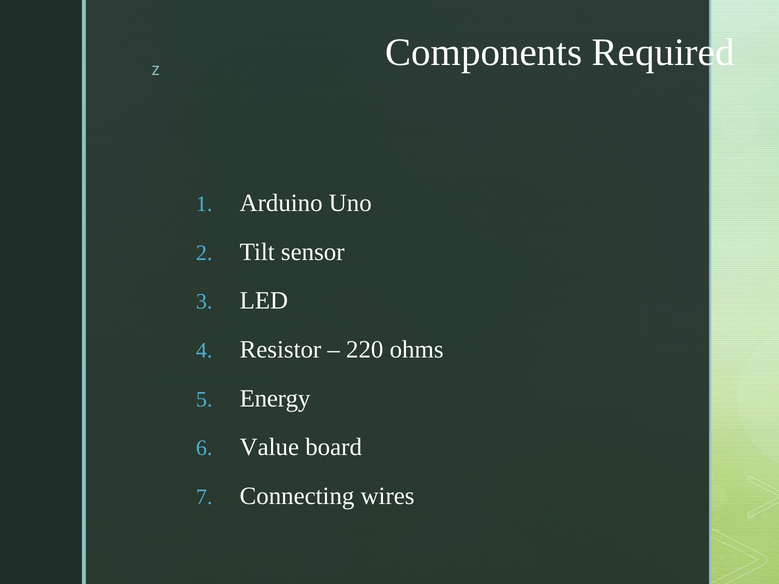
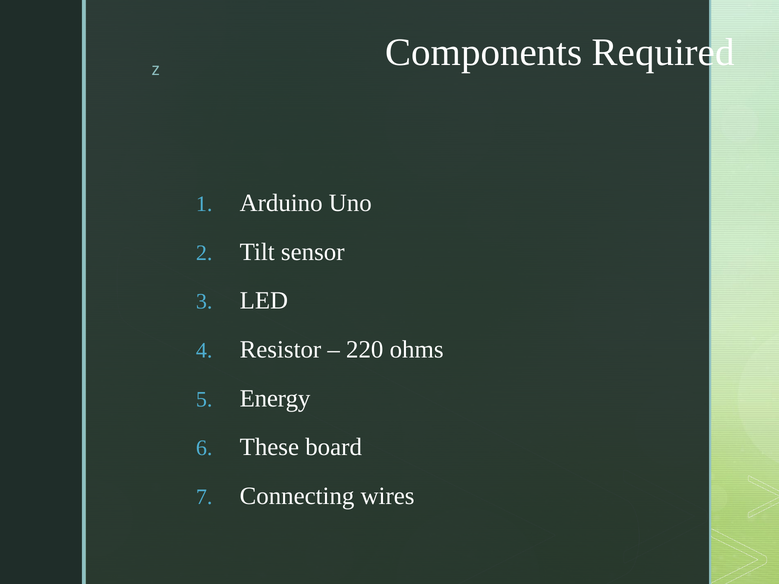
Value: Value -> These (269, 447)
